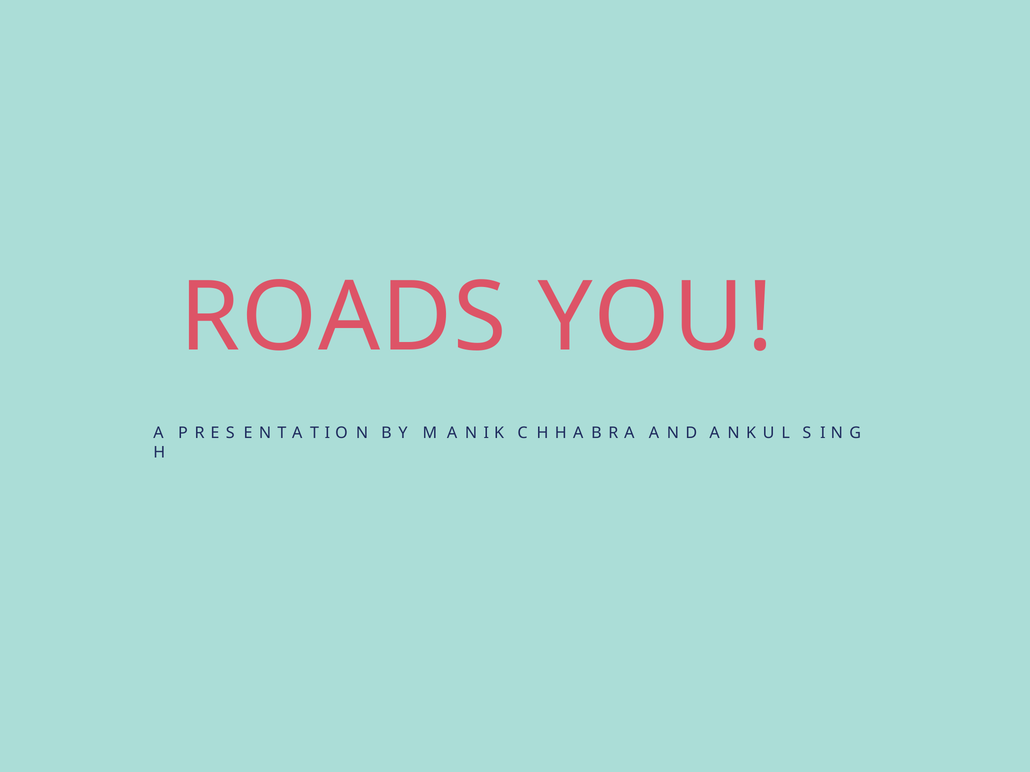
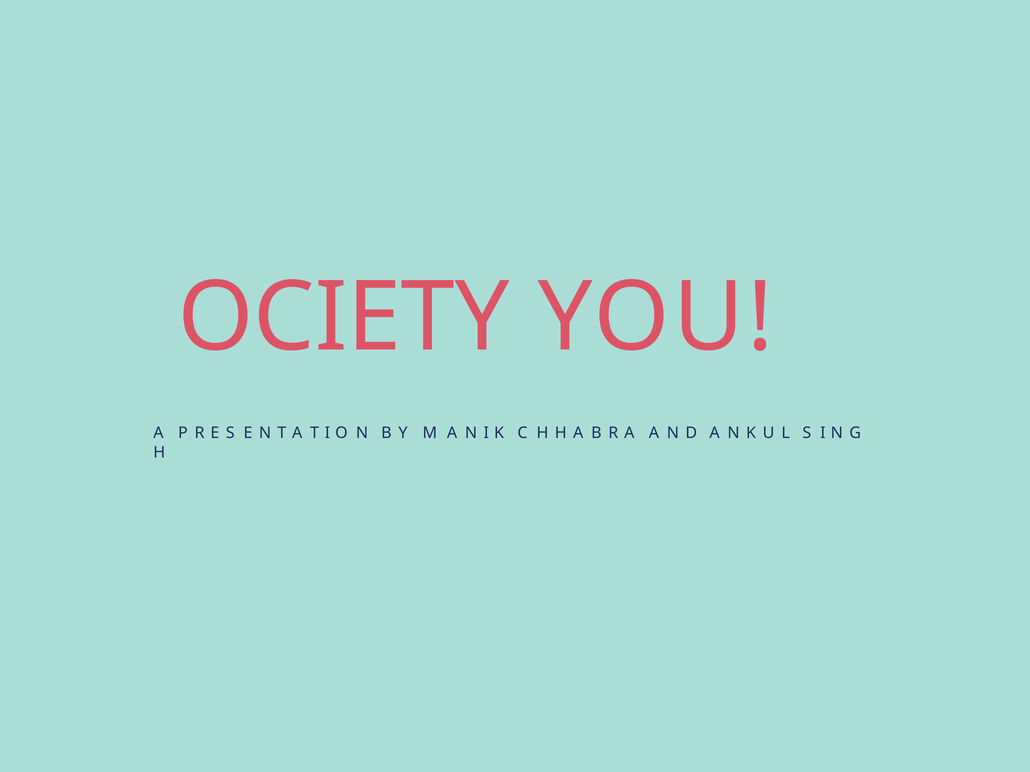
ROADS: ROADS -> OCIETY (344, 318)
